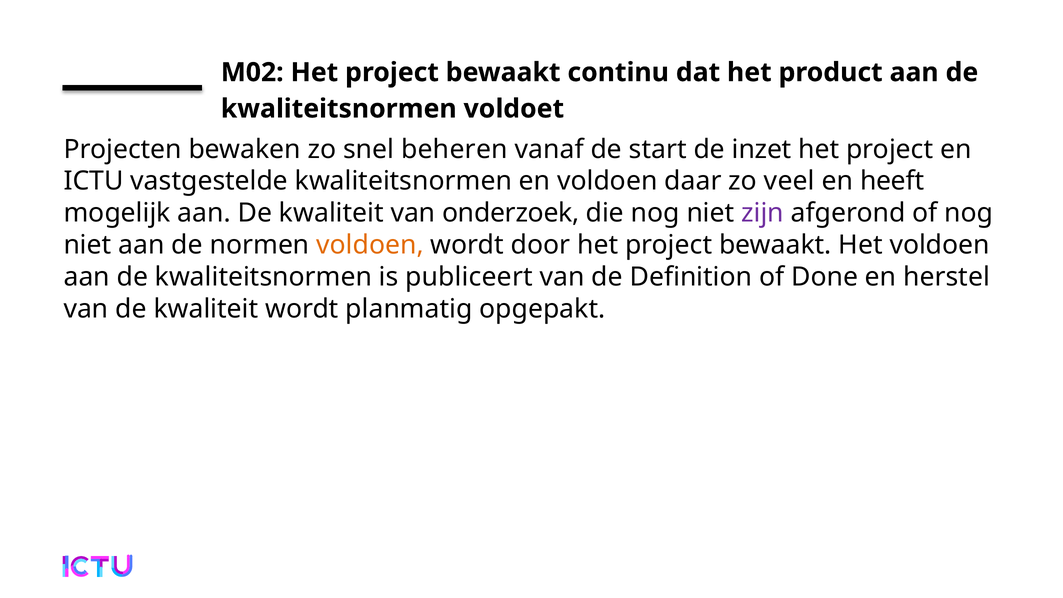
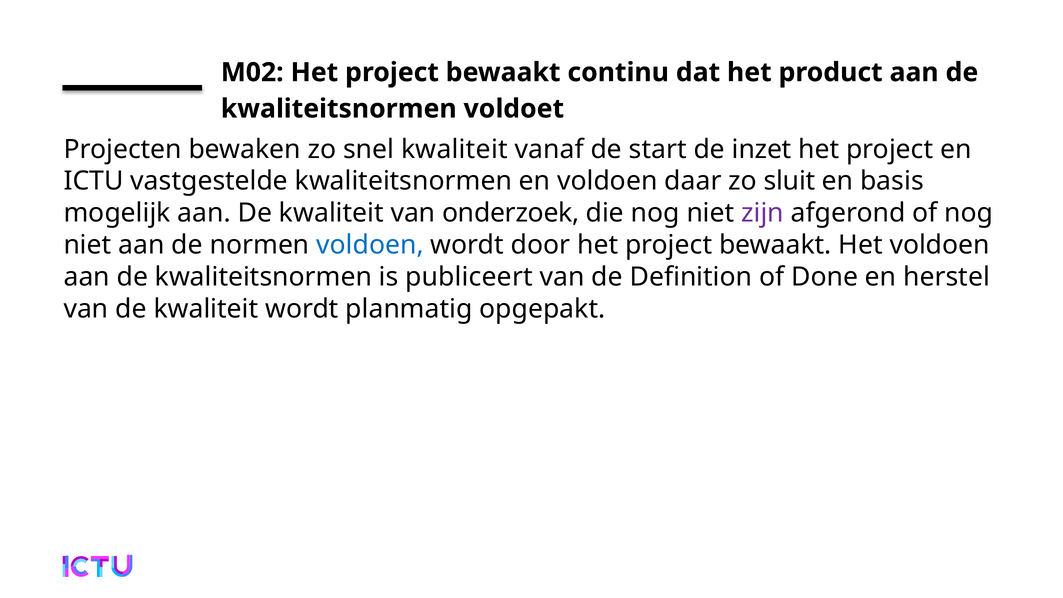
snel beheren: beheren -> kwaliteit (454, 149)
veel: veel -> sluit (790, 181)
heeft: heeft -> basis (892, 181)
voldoen colour: orange -> blue (370, 245)
